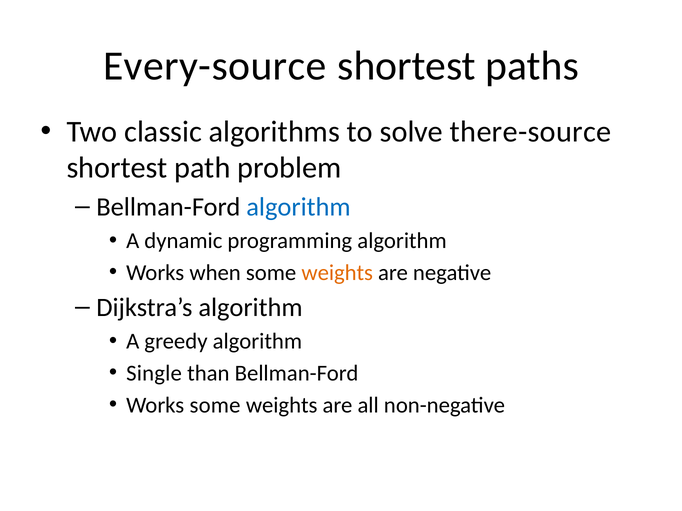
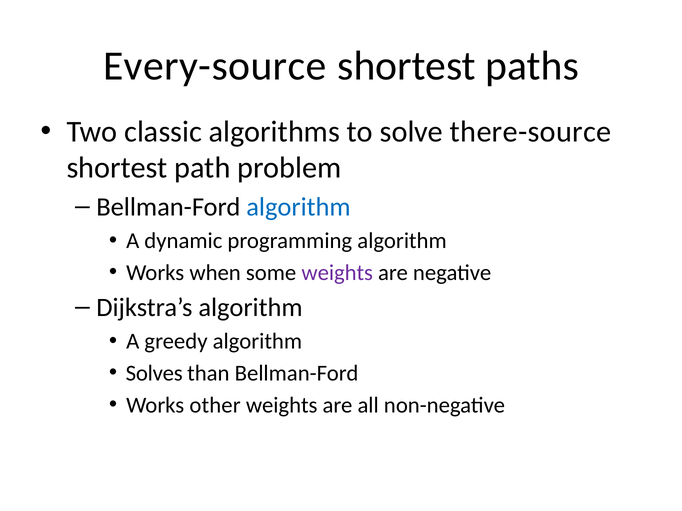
weights colour: orange -> purple (337, 273)
Single: Single -> Solves (154, 374)
Works some: some -> other (215, 405)
